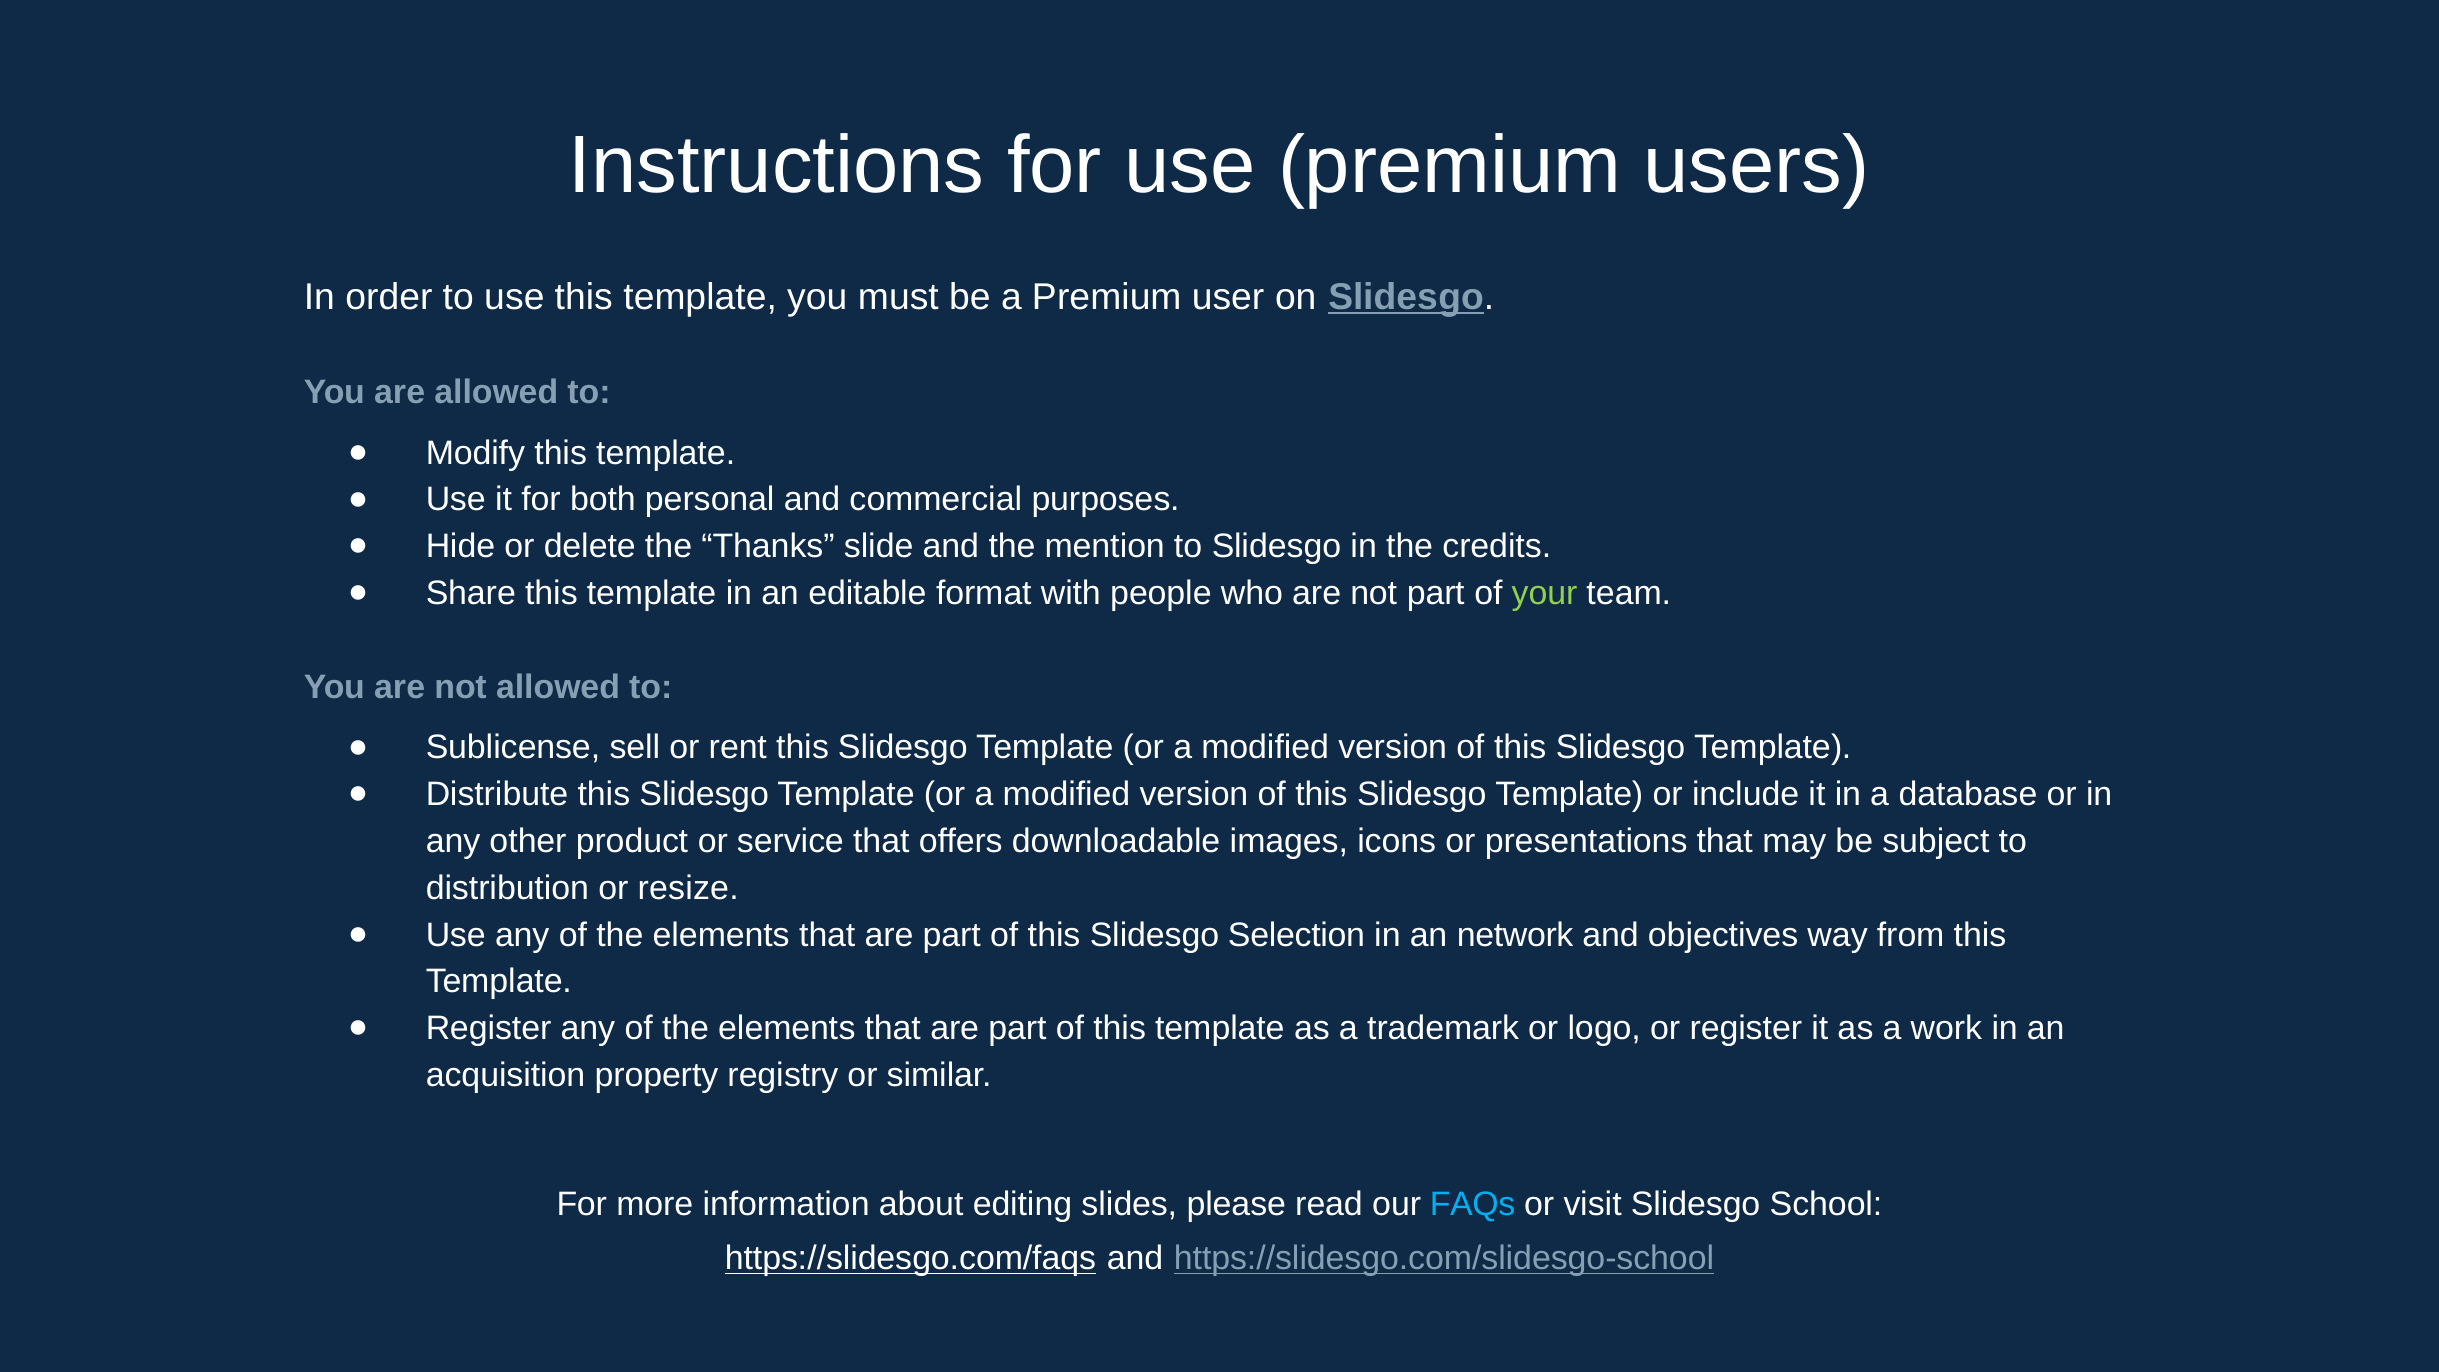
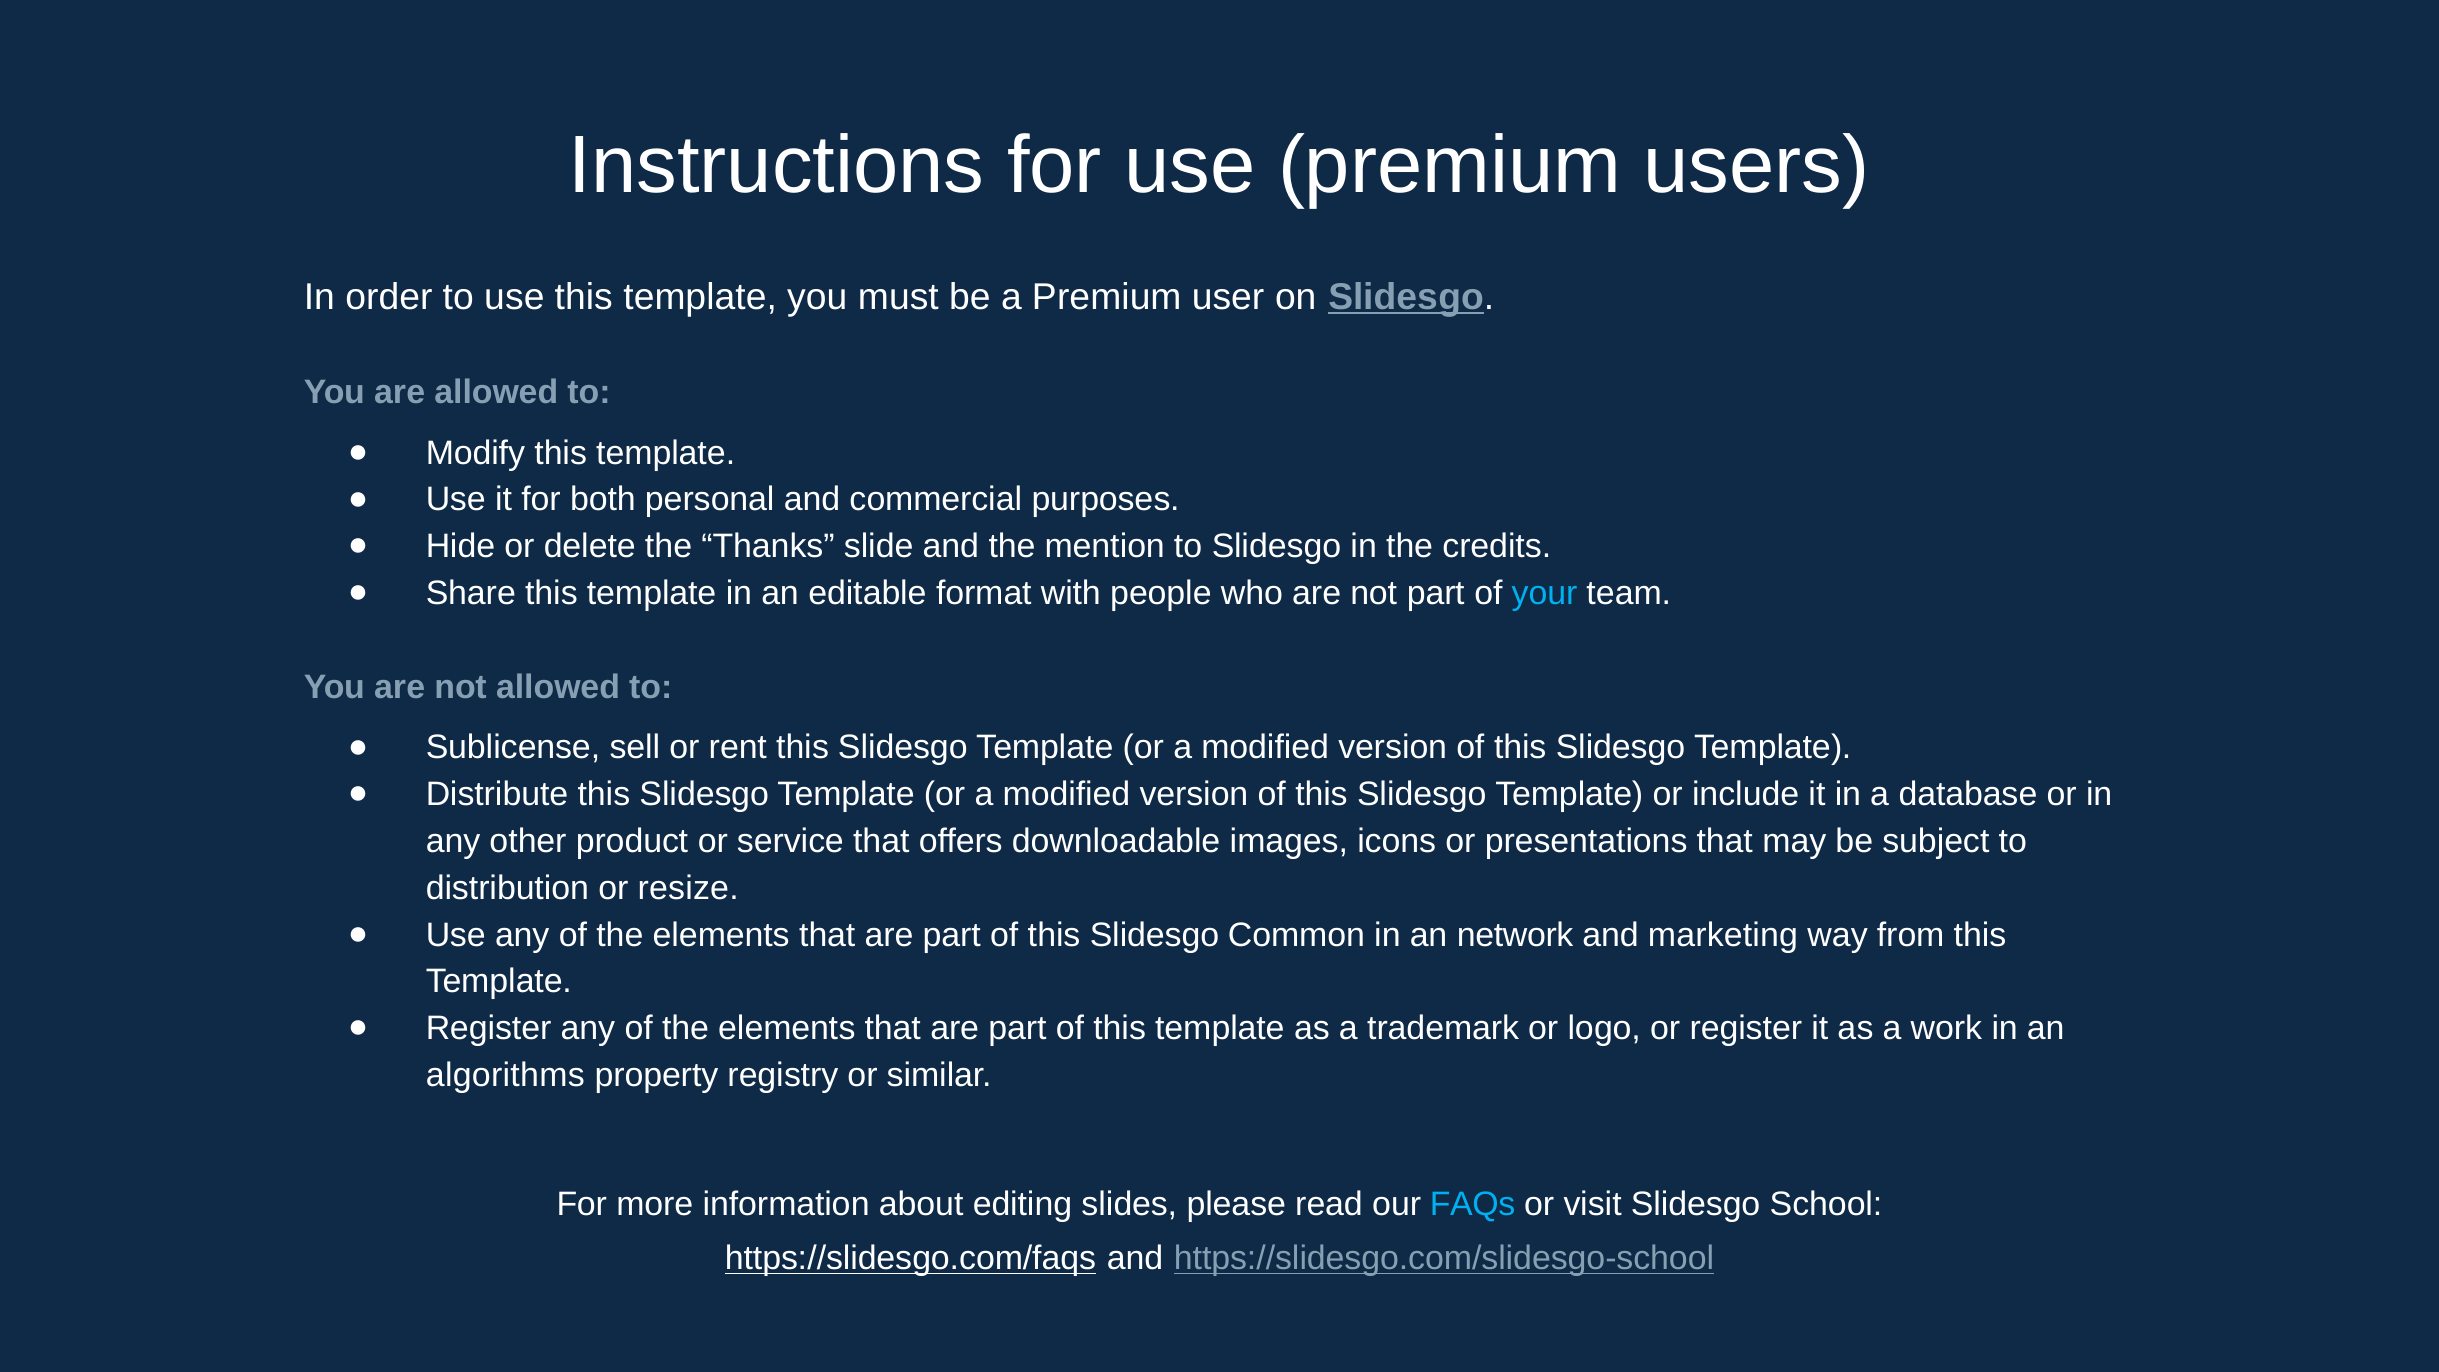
your colour: light green -> light blue (1545, 593)
Selection: Selection -> Common (1296, 935)
objectives: objectives -> marketing (1723, 935)
acquisition: acquisition -> algorithms (505, 1075)
